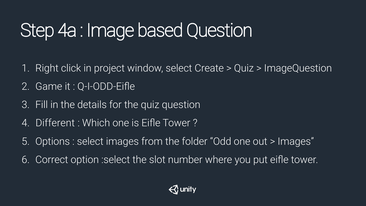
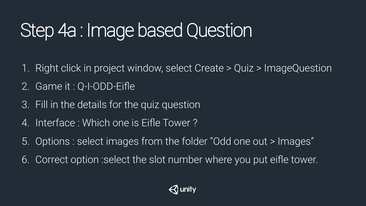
Different: Different -> Interface (55, 123)
